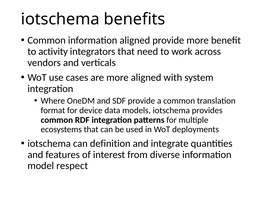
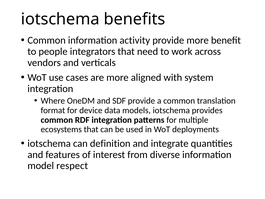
information aligned: aligned -> activity (135, 40)
activity: activity -> people (53, 51)
